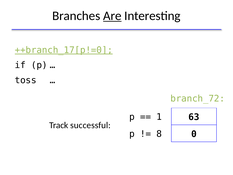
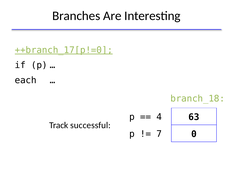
Are underline: present -> none (112, 16)
toss: toss -> each (26, 80)
branch_72: branch_72 -> branch_18 (198, 99)
1: 1 -> 4 (159, 117)
8: 8 -> 7 (159, 134)
